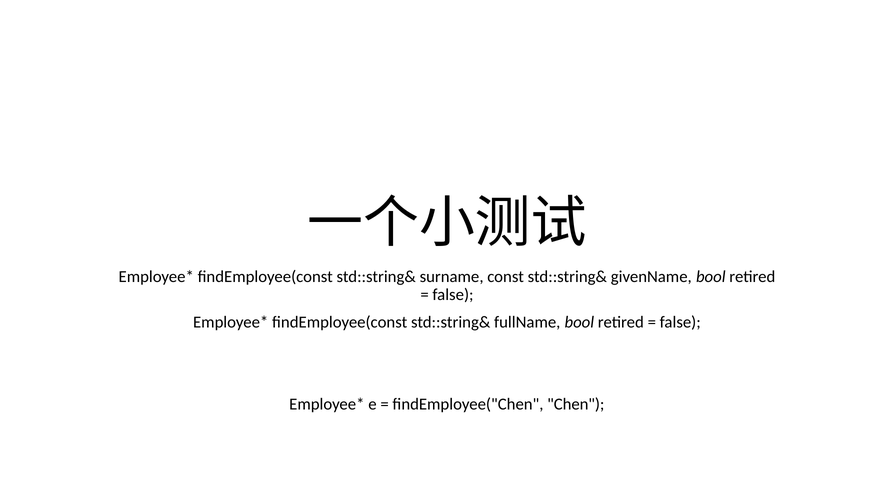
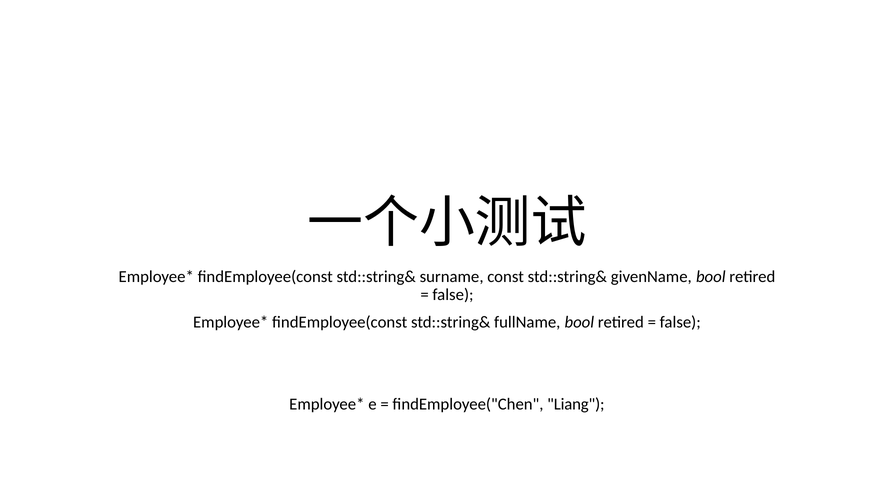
Chen: Chen -> Liang (576, 404)
